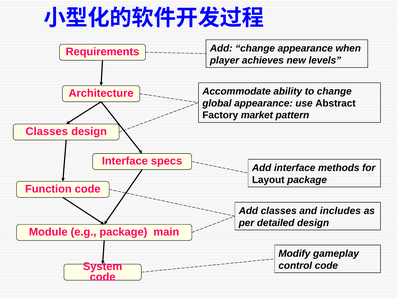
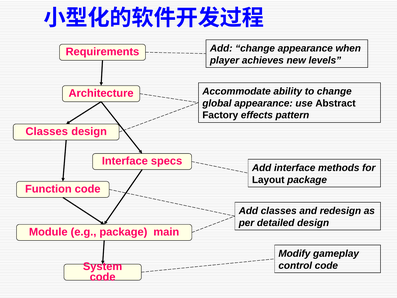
market: market -> effects (257, 115)
includes: includes -> redesign (340, 211)
